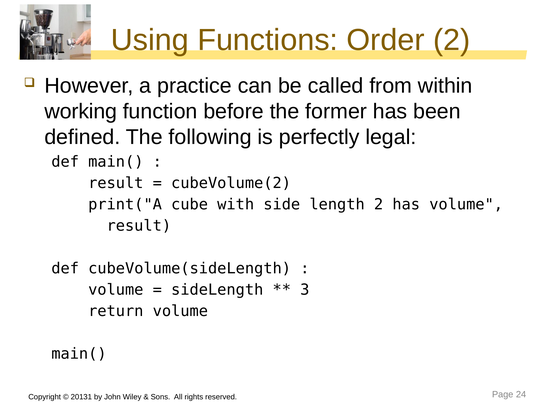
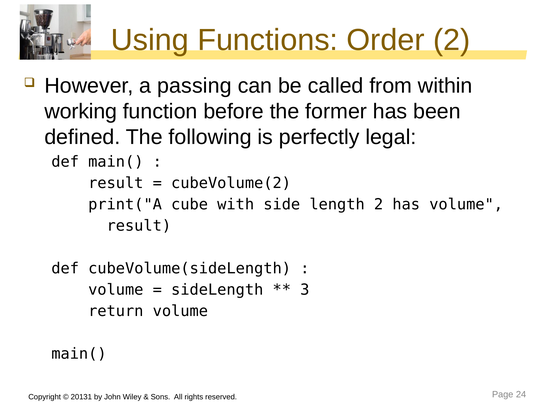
practice: practice -> passing (194, 86)
